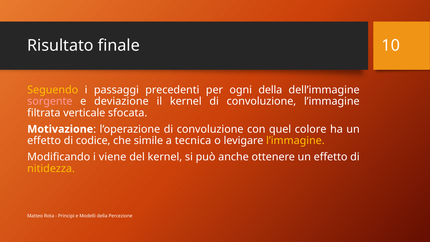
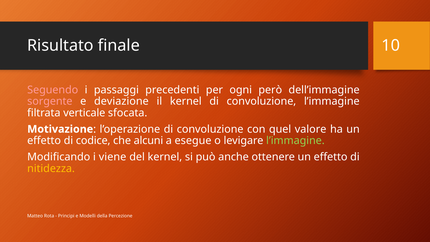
Seguendo colour: yellow -> pink (53, 90)
ogni della: della -> però (270, 90)
colore: colore -> valore (311, 129)
simile: simile -> alcuni (148, 141)
tecnica: tecnica -> esegue (193, 141)
l’immagine colour: yellow -> light green (295, 141)
